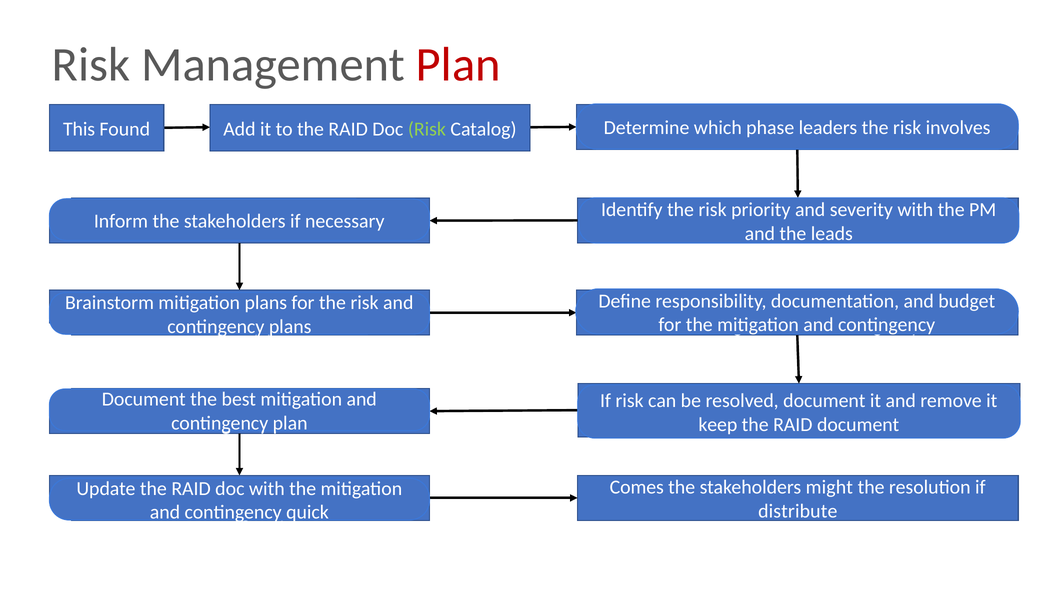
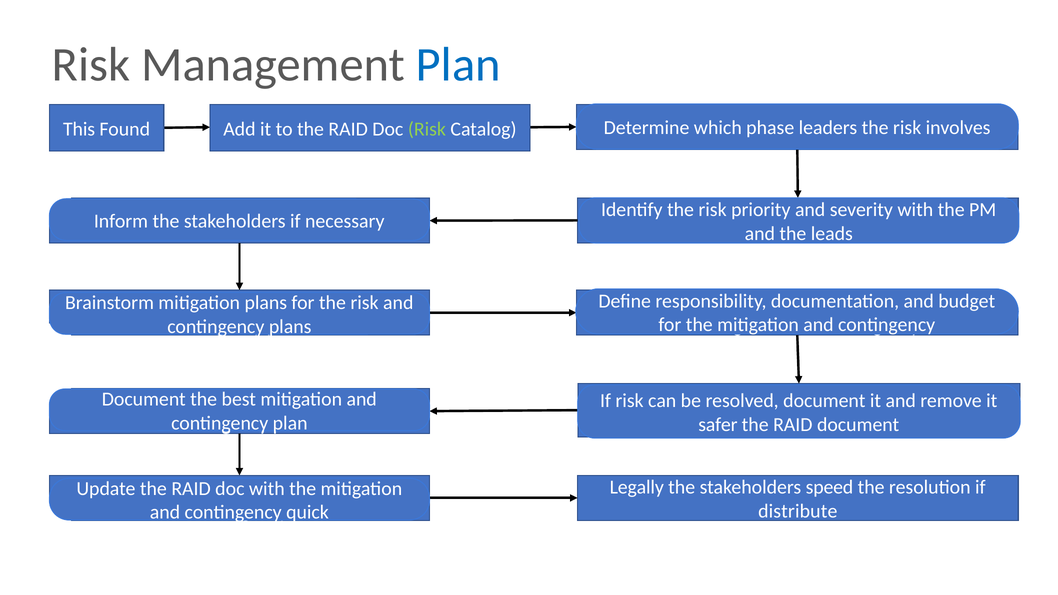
Plan colour: red -> blue (458, 65)
keep: keep -> safer (718, 425)
Comes: Comes -> Legally (637, 488)
might: might -> speed (829, 488)
